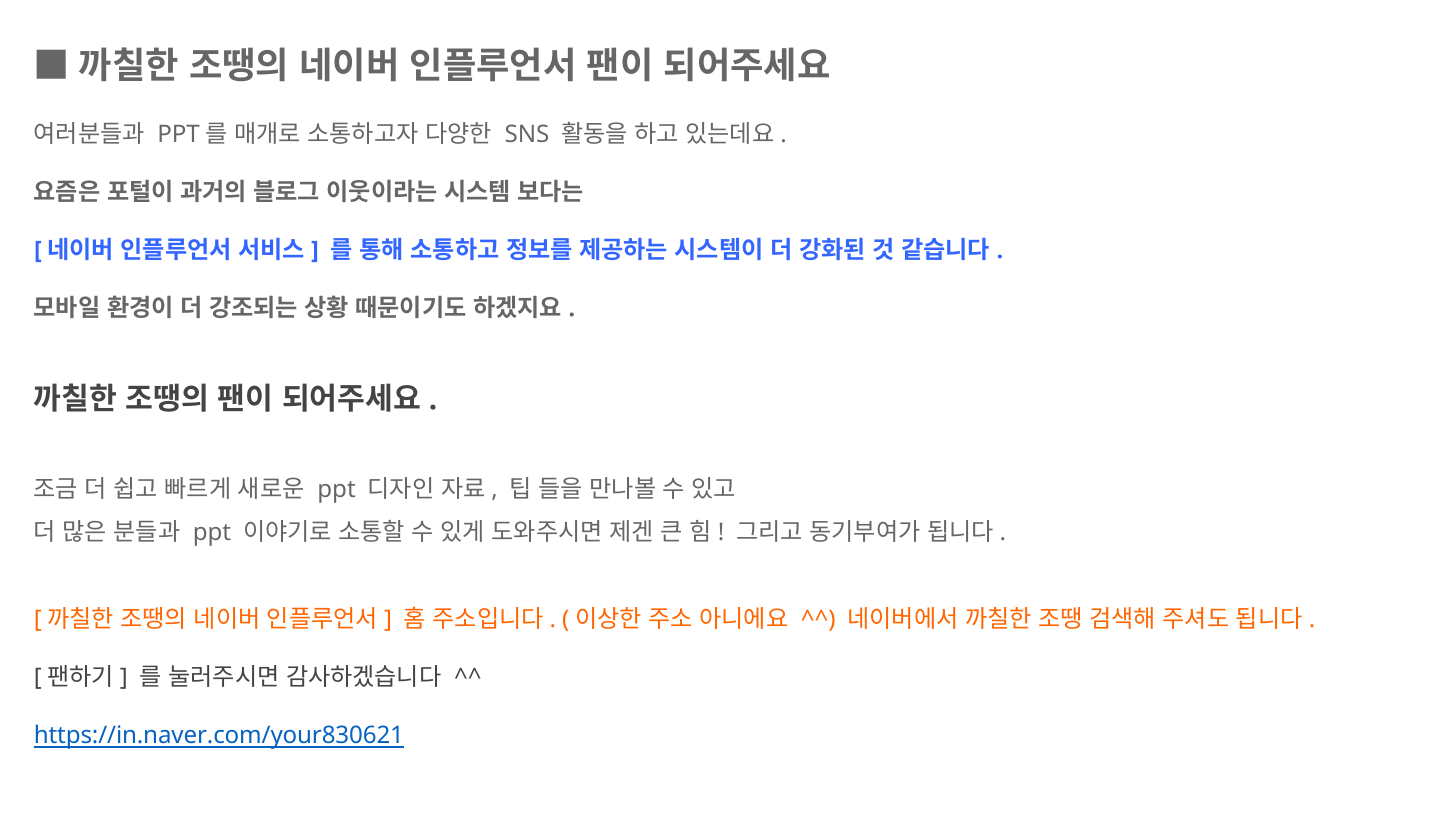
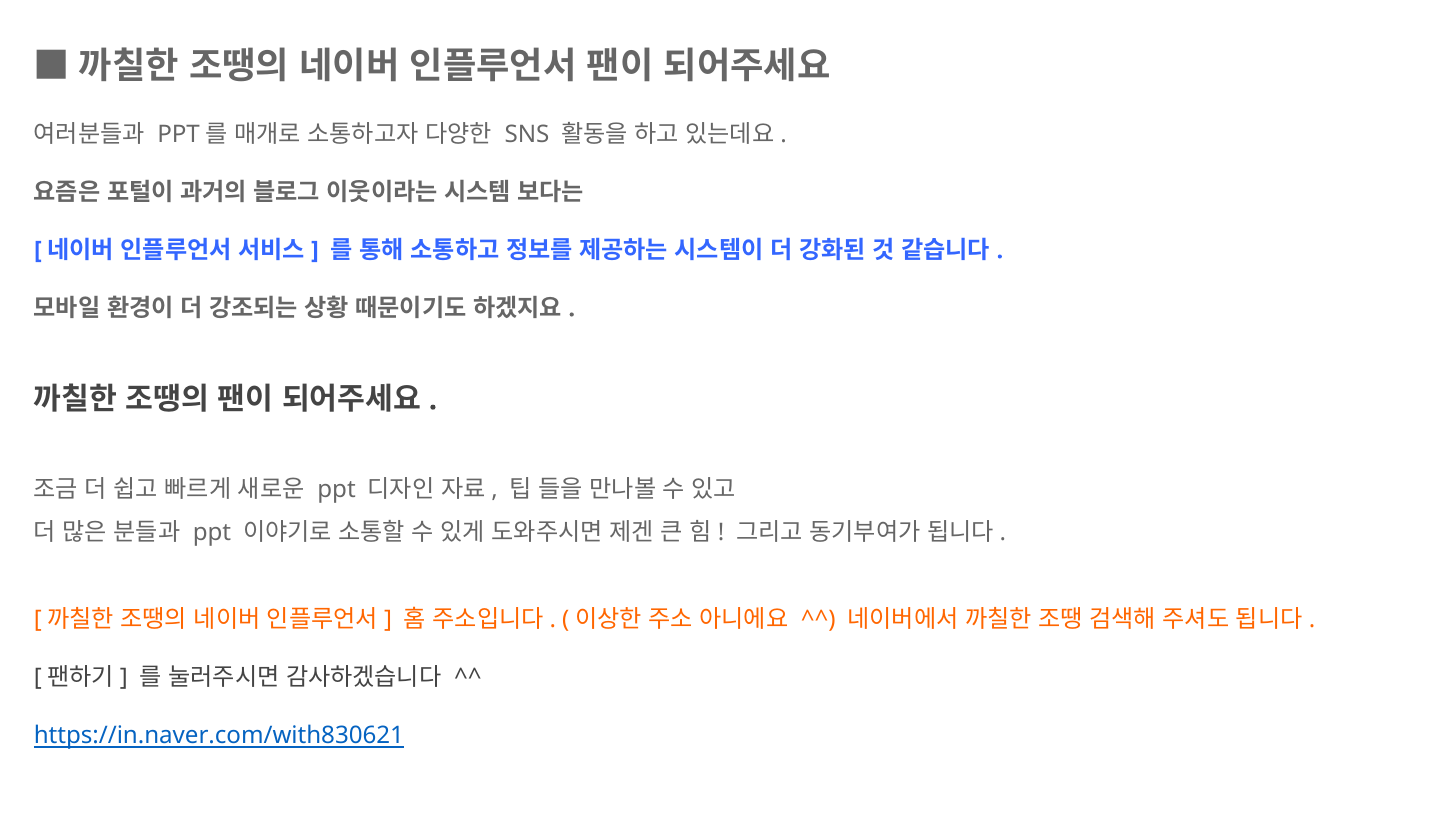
https://in.naver.com/your830621: https://in.naver.com/your830621 -> https://in.naver.com/with830621 (219, 736)
